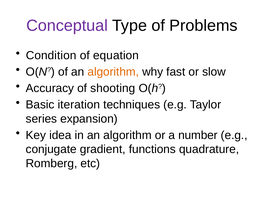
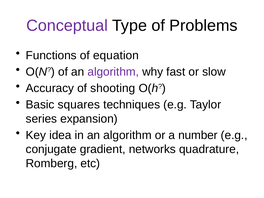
Condition: Condition -> Functions (51, 55)
algorithm colour: orange -> purple (113, 72)
iteration: iteration -> squares (79, 105)
functions: functions -> networks (152, 149)
